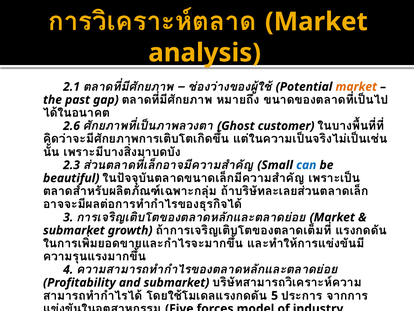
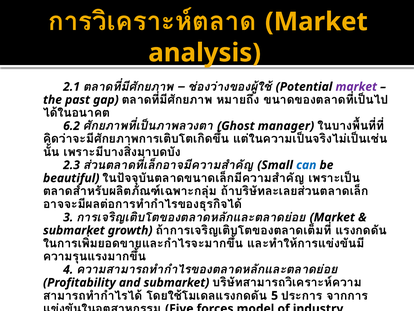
market colour: orange -> purple (356, 87)
2.6: 2.6 -> 6.2 (72, 126)
customer: customer -> manager (286, 126)
